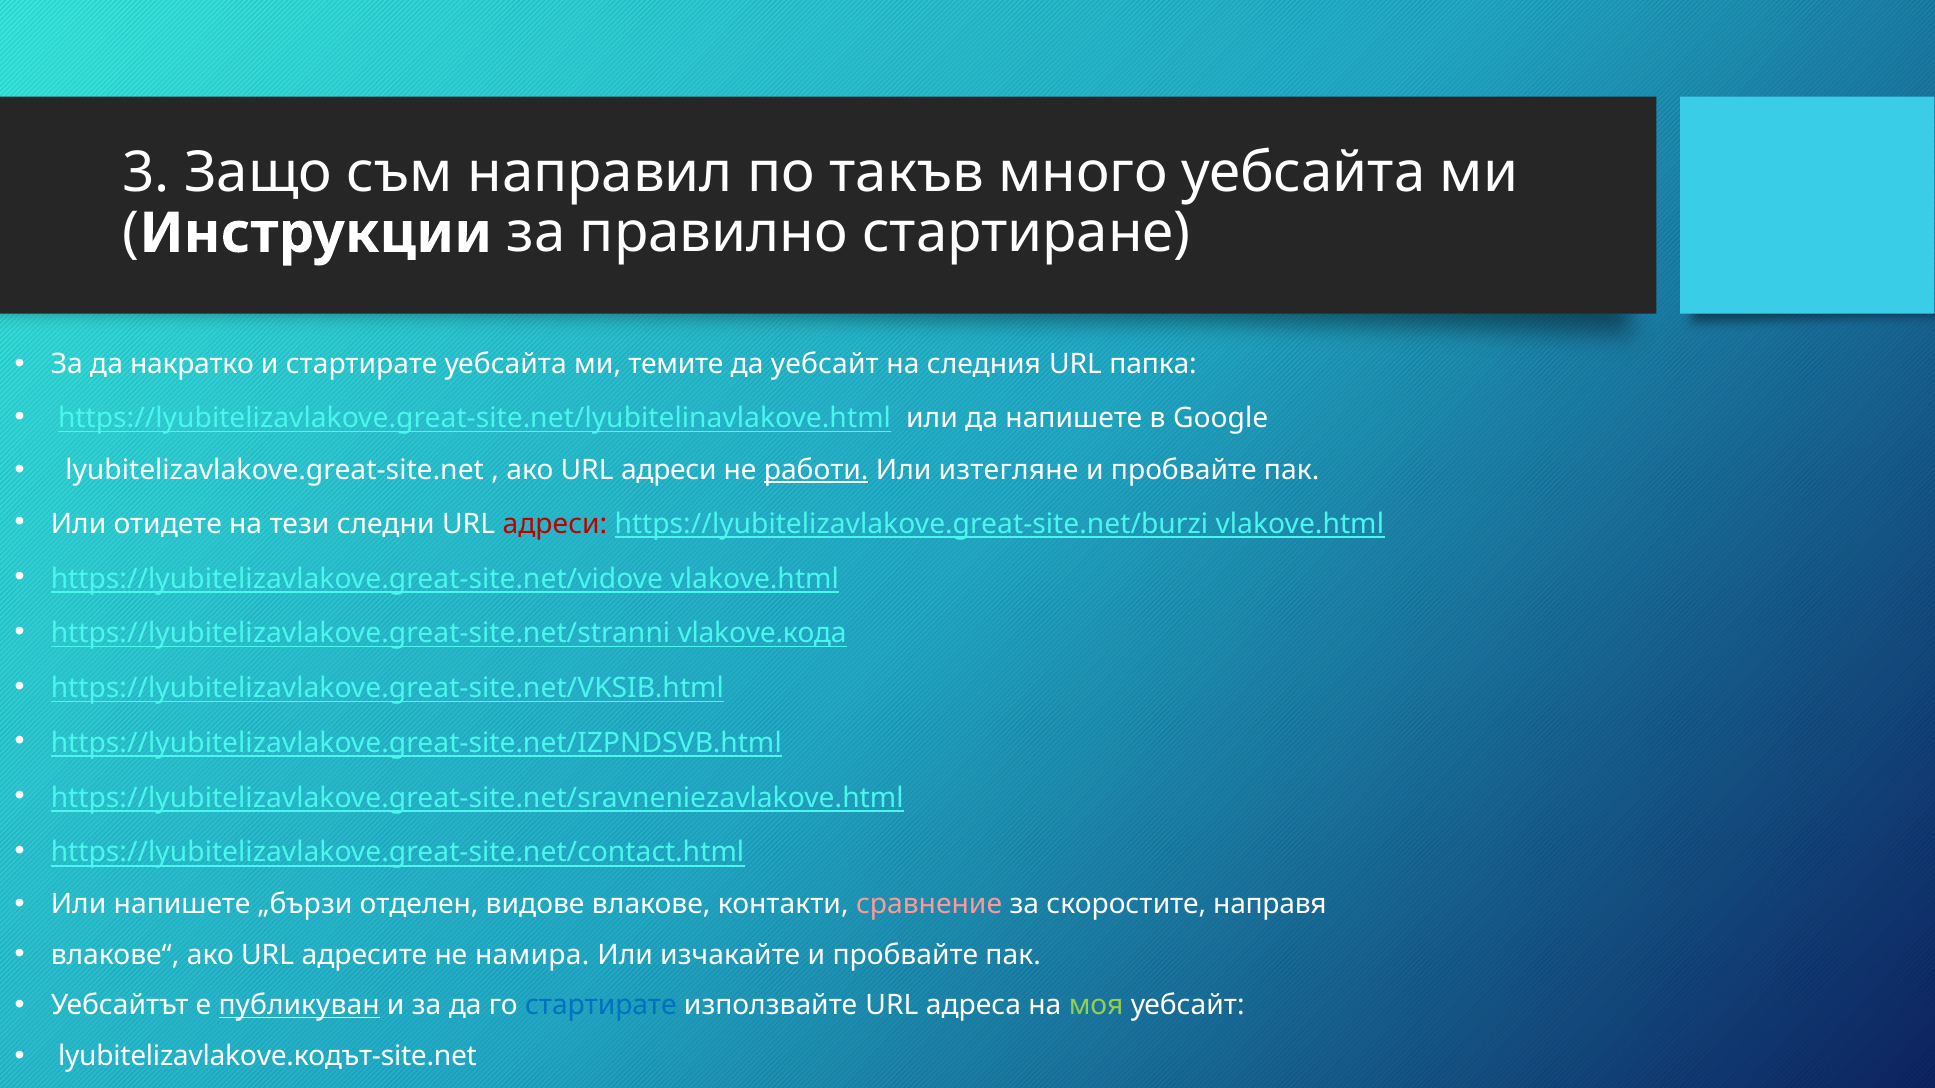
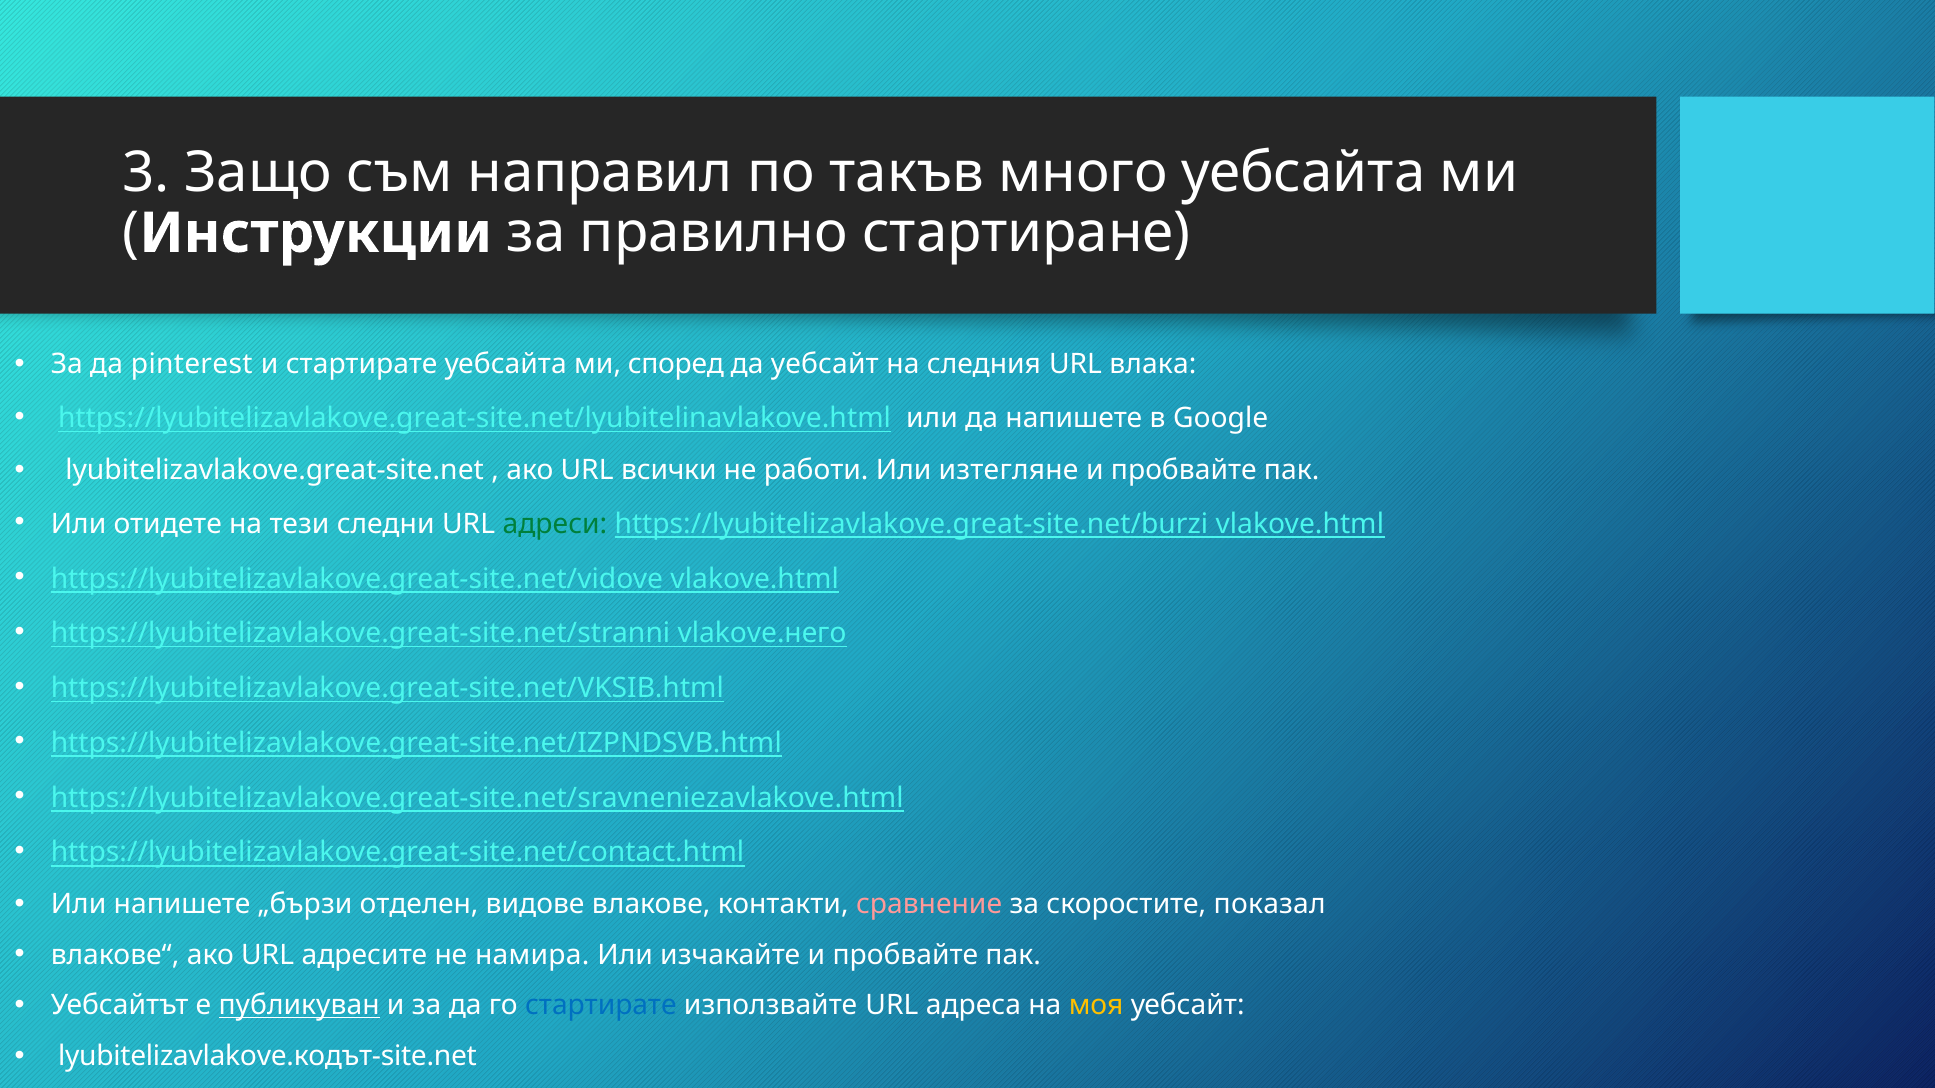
накратко: накратко -> pinterest (192, 365)
темите: темите -> според (676, 365)
папка: папка -> влака (1153, 365)
ако URL адреси: адреси -> всички (669, 470)
работи underline: present -> none (816, 470)
адреси colour: red -> green (555, 524)
vlakove.кода: vlakove.кода -> vlakove.него (762, 634)
направя: направя -> показал (1270, 904)
моя colour: light green -> yellow (1096, 1006)
